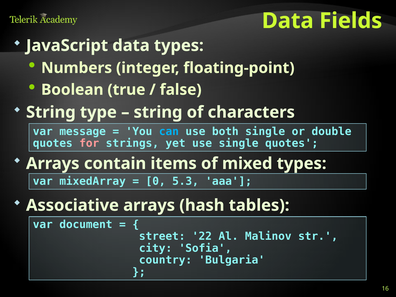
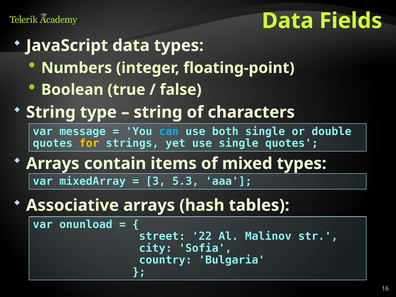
for colour: pink -> yellow (89, 143)
0: 0 -> 3 (156, 181)
document: document -> onunload (86, 224)
